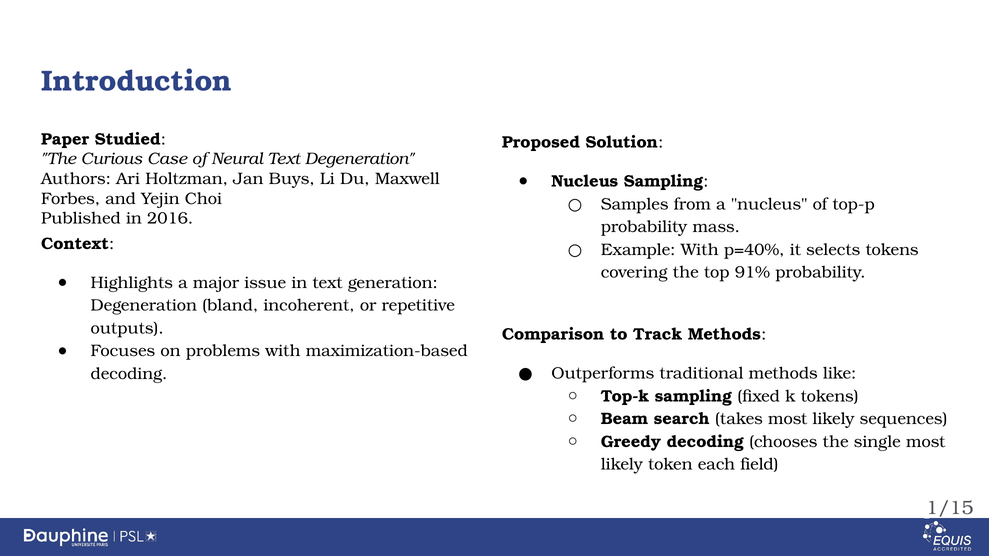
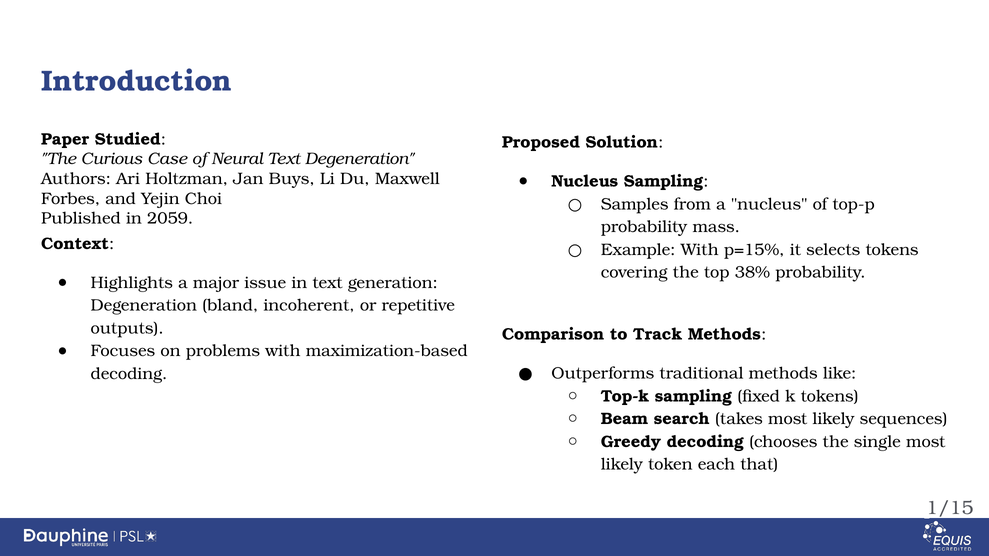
2016: 2016 -> 2059 (170, 218)
p=40%: p=40% -> p=15% (754, 250)
91%: 91% -> 38% (752, 272)
field: field -> that (759, 465)
